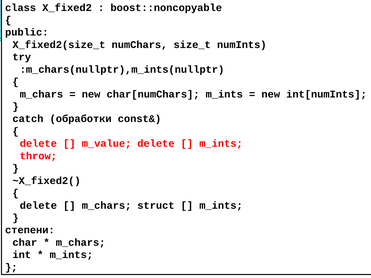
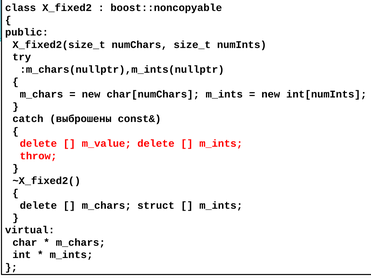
обработки: обработки -> выброшены (81, 119)
степени: степени -> virtual (30, 230)
